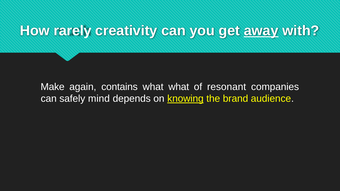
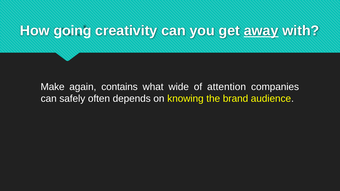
rarely: rarely -> going (73, 31)
what what: what -> wide (179, 87)
resonant: resonant -> attention (227, 87)
mind: mind -> often (99, 99)
knowing underline: present -> none (185, 99)
